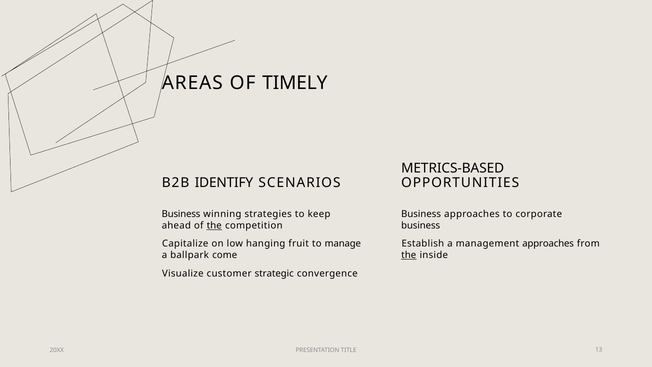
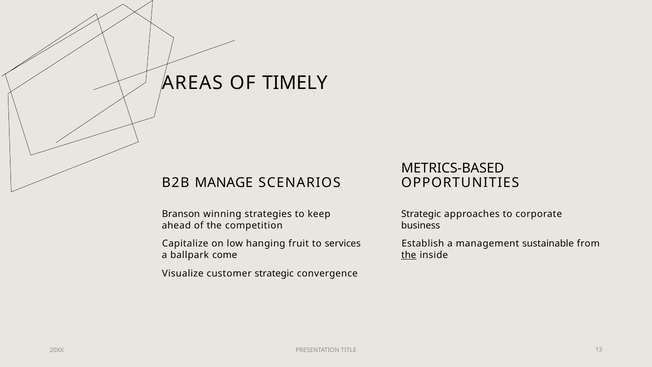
IDENTIFY: IDENTIFY -> MANAGE (224, 183)
Business: Business -> Branson (181, 214)
Business: Business -> Strategic (421, 214)
the underline: present -> none (214, 225)
manage: manage -> services (343, 244)
management approaches: approaches -> sustainable (548, 244)
